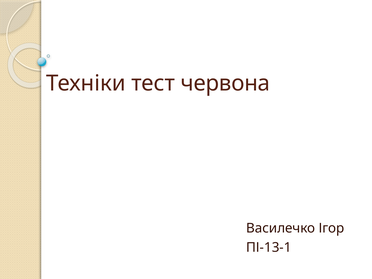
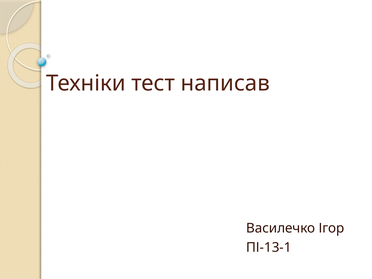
червона: червона -> написав (225, 83)
